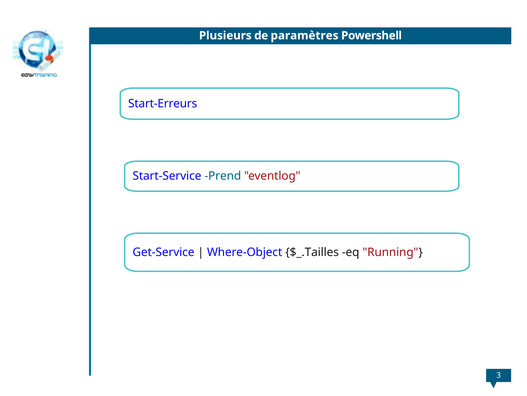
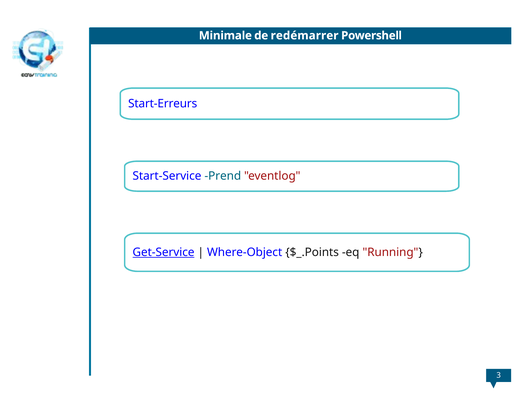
Plusieurs: Plusieurs -> Minimale (225, 36)
paramètres: paramètres -> redémarrer (305, 36)
Get-Service underline: none -> present (164, 252)
$_.Tailles: $_.Tailles -> $_.Points (312, 252)
